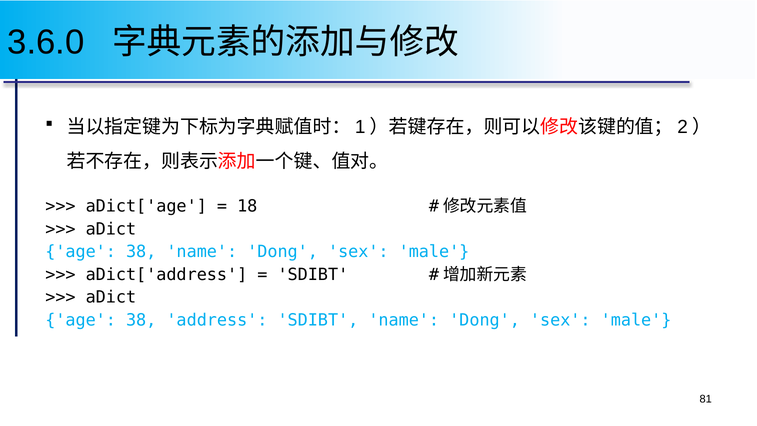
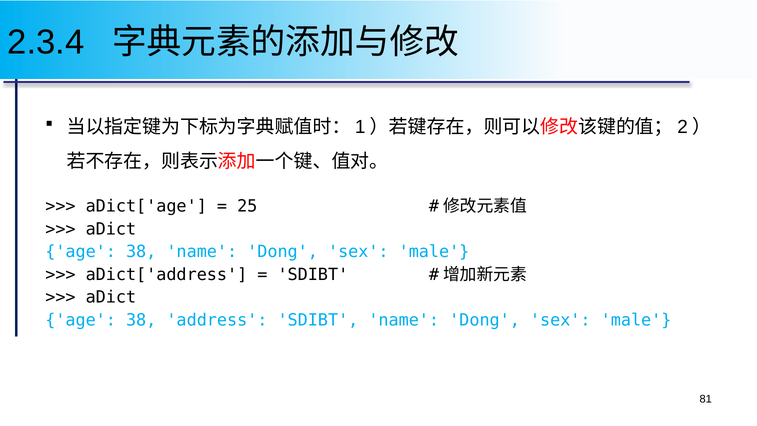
3.6.0: 3.6.0 -> 2.3.4 (46, 42)
18: 18 -> 25 (247, 206)
